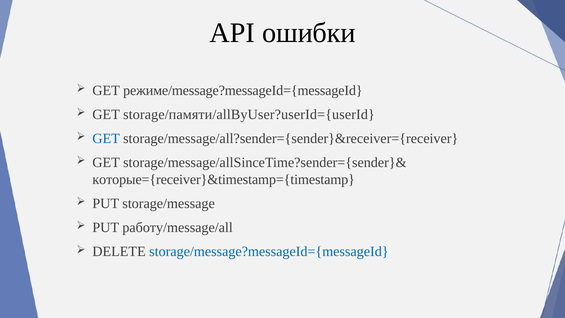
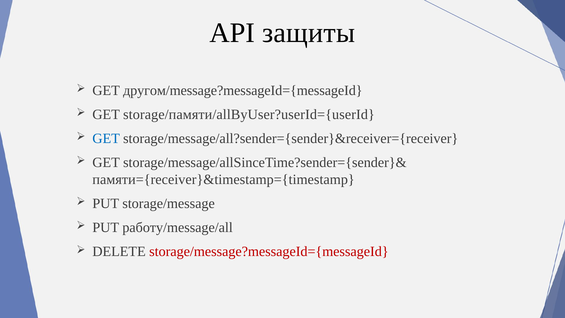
ошибки: ошибки -> защиты (309, 33)
режиме/message?messageId={messageId: режиме/message?messageId={messageId -> другом/message?messageId={messageId (243, 90)
которые={receiver}&timestamp={timestamp: которые={receiver}&timestamp={timestamp -> памяти={receiver}&timestamp={timestamp (224, 179)
storage/message?messageId={messageId colour: blue -> red (269, 251)
